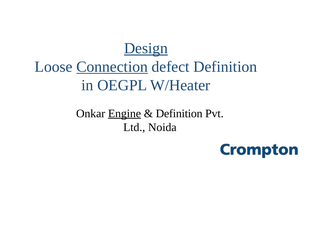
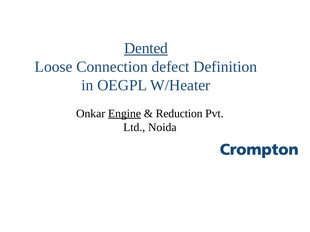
Design: Design -> Dented (146, 48)
Connection underline: present -> none (112, 67)
Definition: Definition -> Reduction (179, 114)
